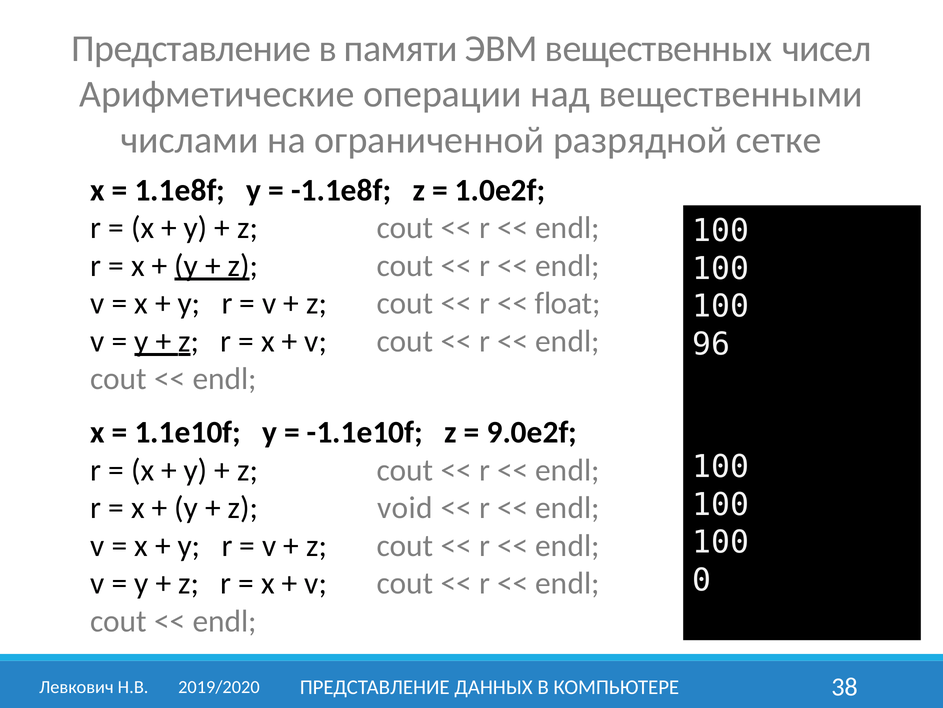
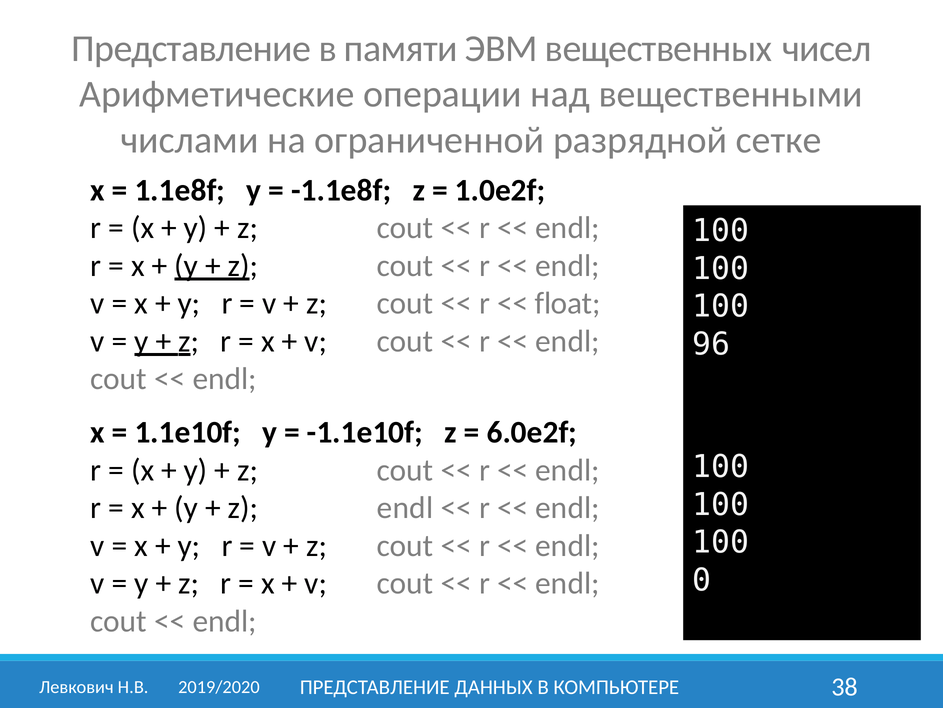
9.0e2f: 9.0e2f -> 6.0e2f (532, 432)
z void: void -> endl (405, 507)
